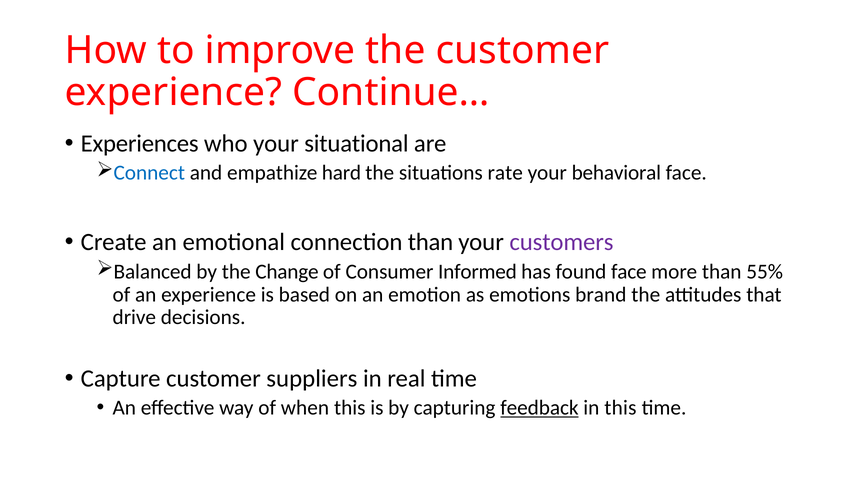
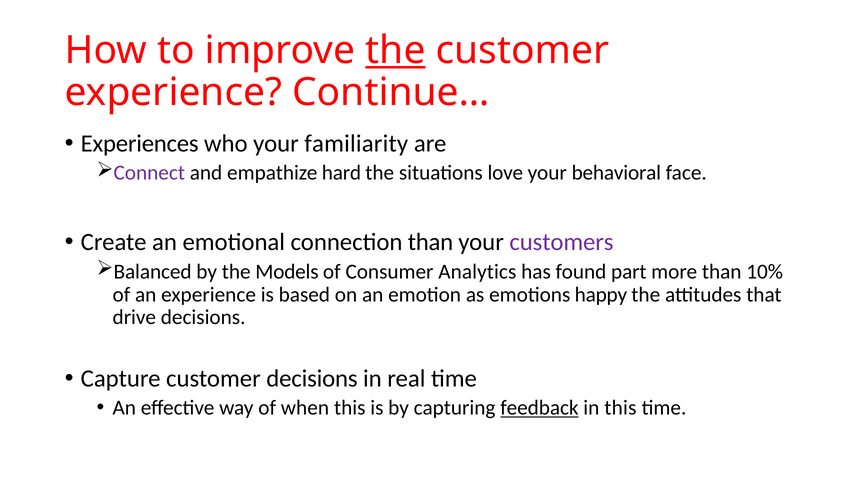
the underline: none -> present (395, 50)
situational: situational -> familiarity (356, 144)
Connect colour: blue -> purple (149, 173)
rate: rate -> love (505, 173)
Change: Change -> Models (287, 272)
Informed: Informed -> Analytics (477, 272)
found face: face -> part (629, 272)
55%: 55% -> 10% (765, 272)
brand: brand -> happy (601, 295)
customer suppliers: suppliers -> decisions (312, 379)
